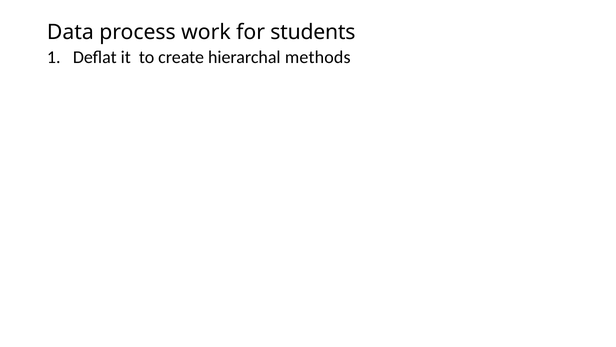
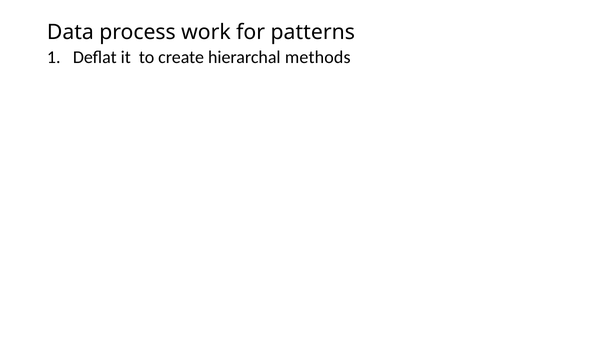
students: students -> patterns (313, 32)
